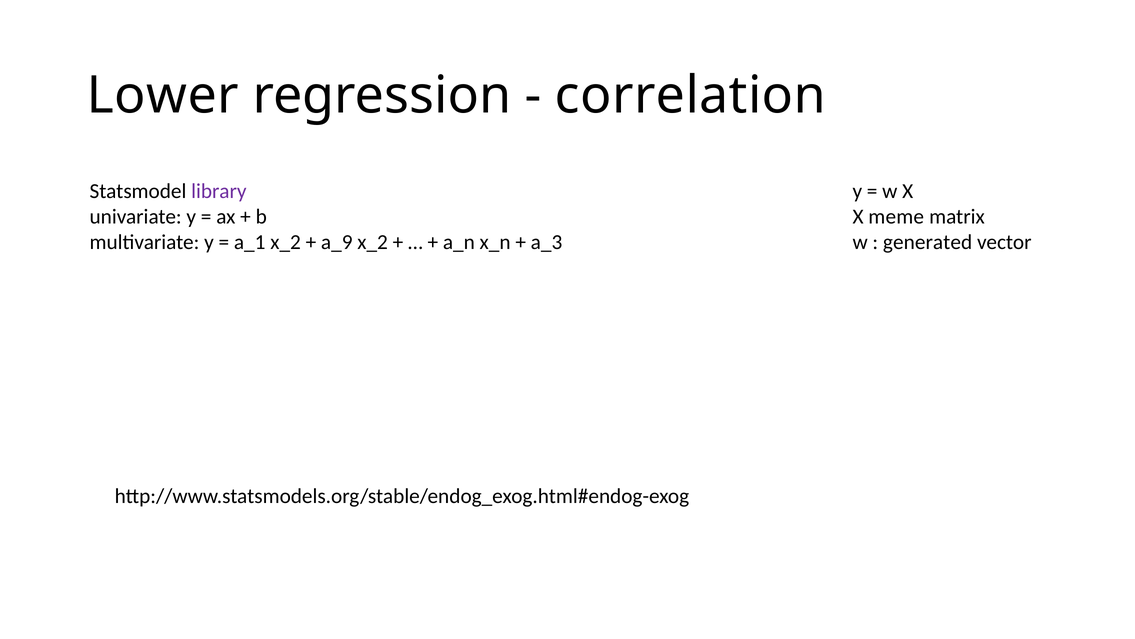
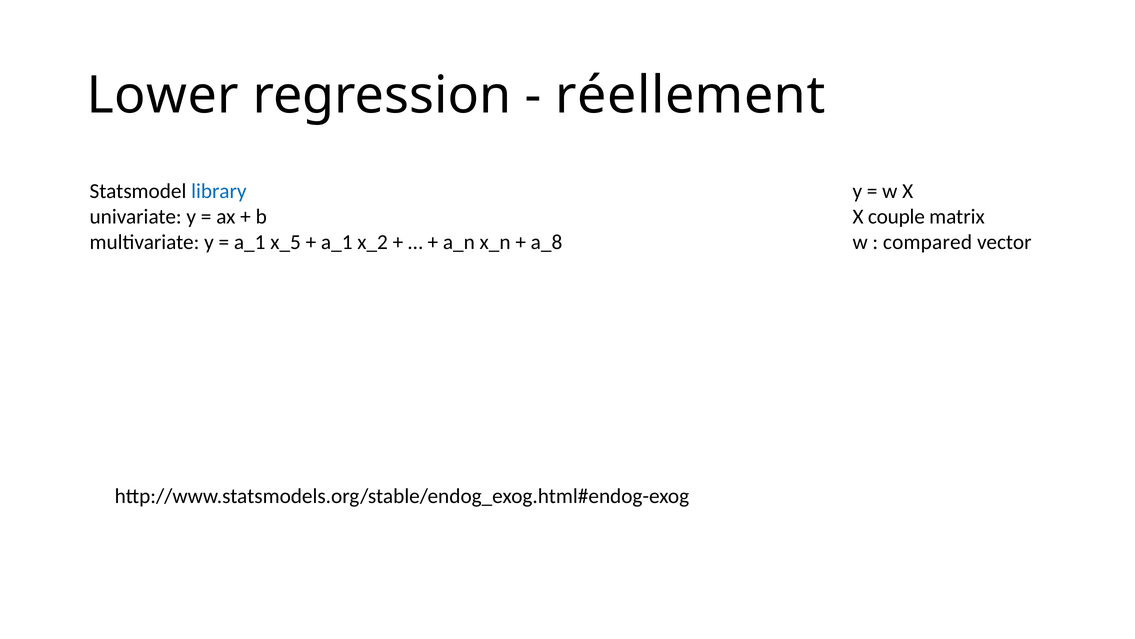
correlation: correlation -> réellement (690, 95)
library colour: purple -> blue (219, 191)
meme: meme -> couple (896, 217)
a_1 x_2: x_2 -> x_5 (286, 242)
a_9: a_9 -> a_1 (337, 242)
a_3: a_3 -> a_8 (547, 242)
generated: generated -> compared (928, 242)
